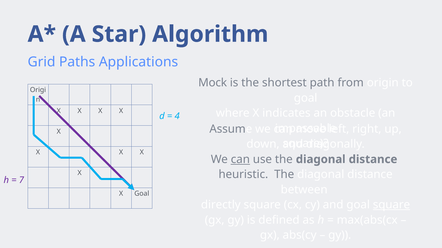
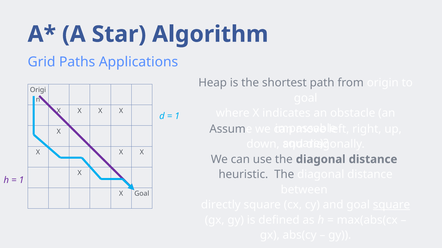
Mock: Mock -> Heap (213, 83)
4: 4 -> 1 (177, 116)
can underline: present -> none (240, 160)
7: 7 -> 1 (21, 181)
